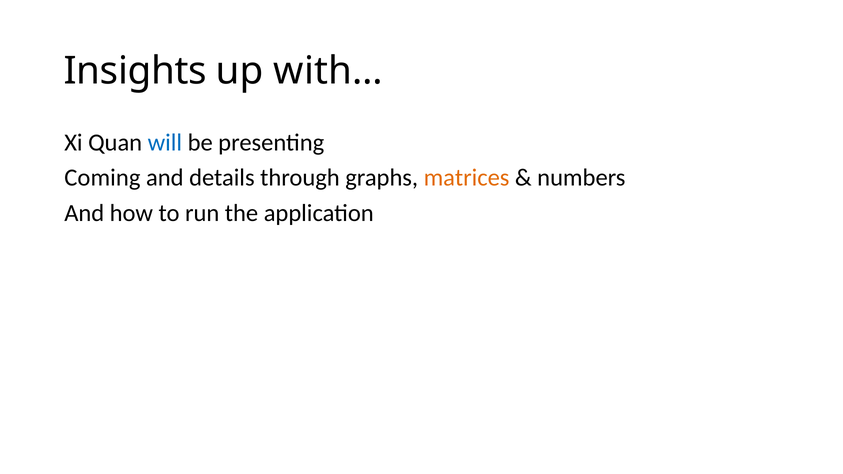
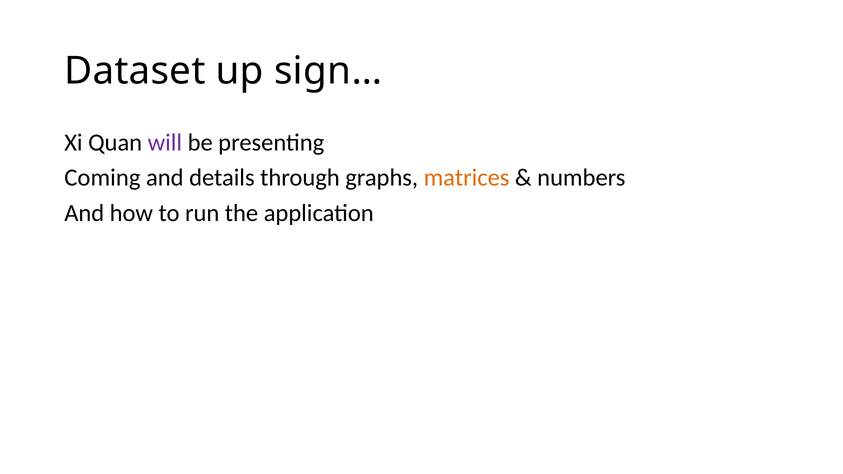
Insights: Insights -> Dataset (135, 71)
with…: with… -> sign… (328, 71)
will colour: blue -> purple (165, 143)
